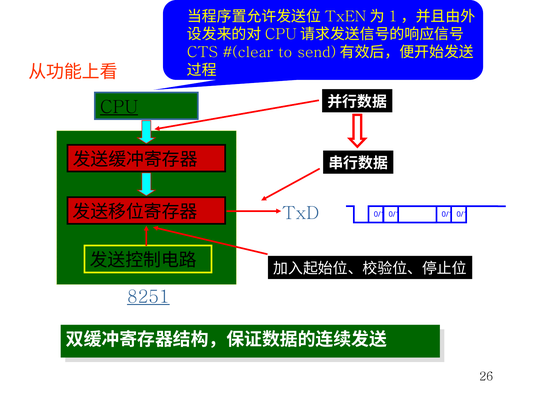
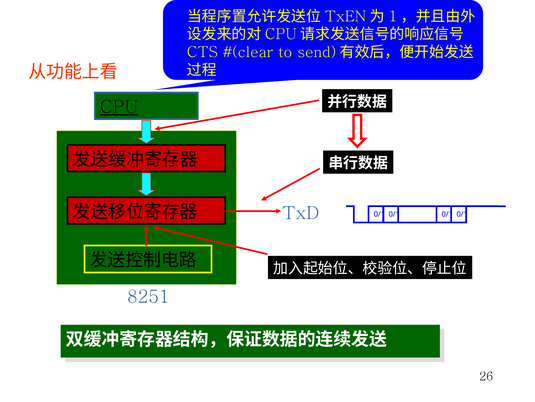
8251 underline: present -> none (148, 296)
